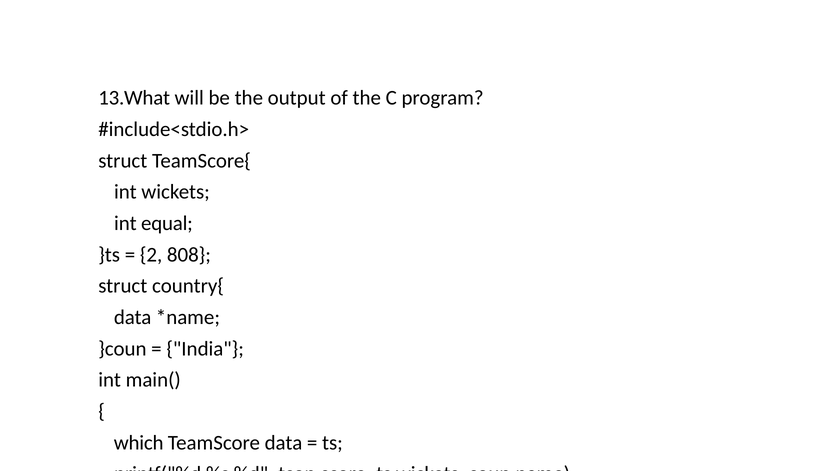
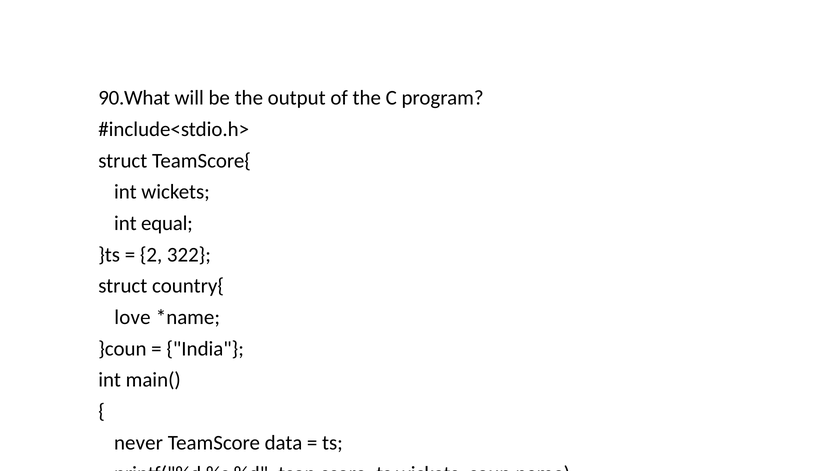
13.What: 13.What -> 90.What (134, 98)
808: 808 -> 322 (189, 255)
data: data -> love (132, 317)
which: which -> never (138, 442)
